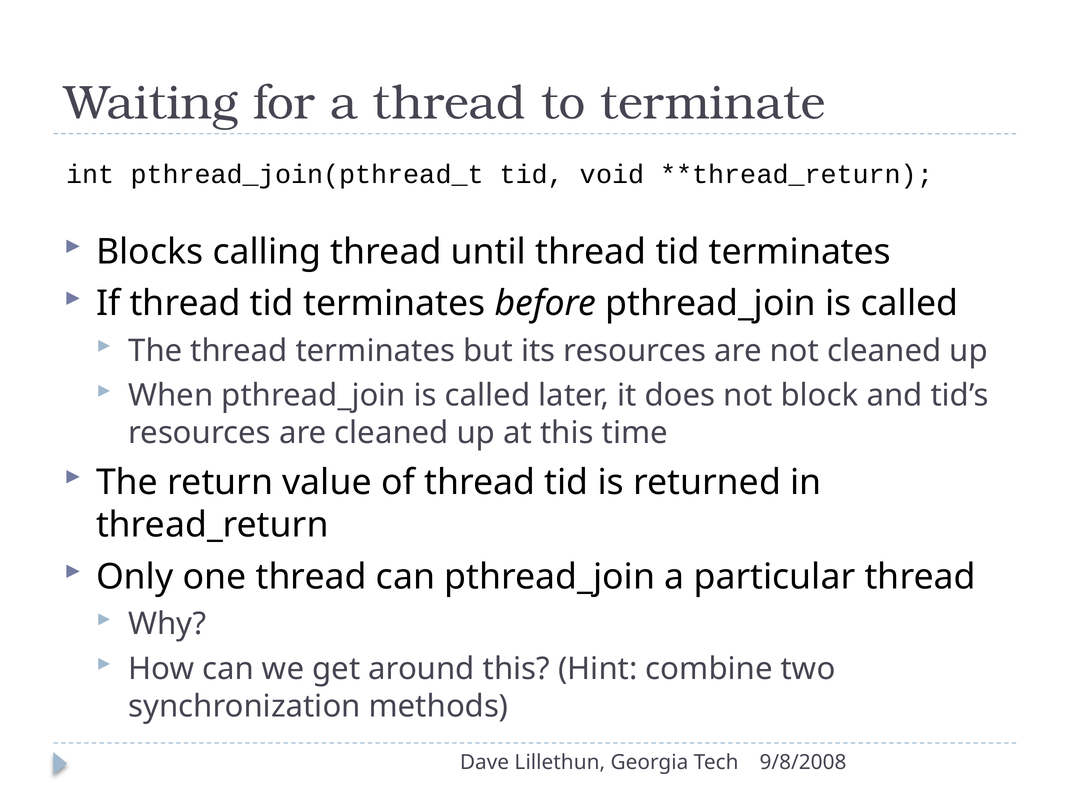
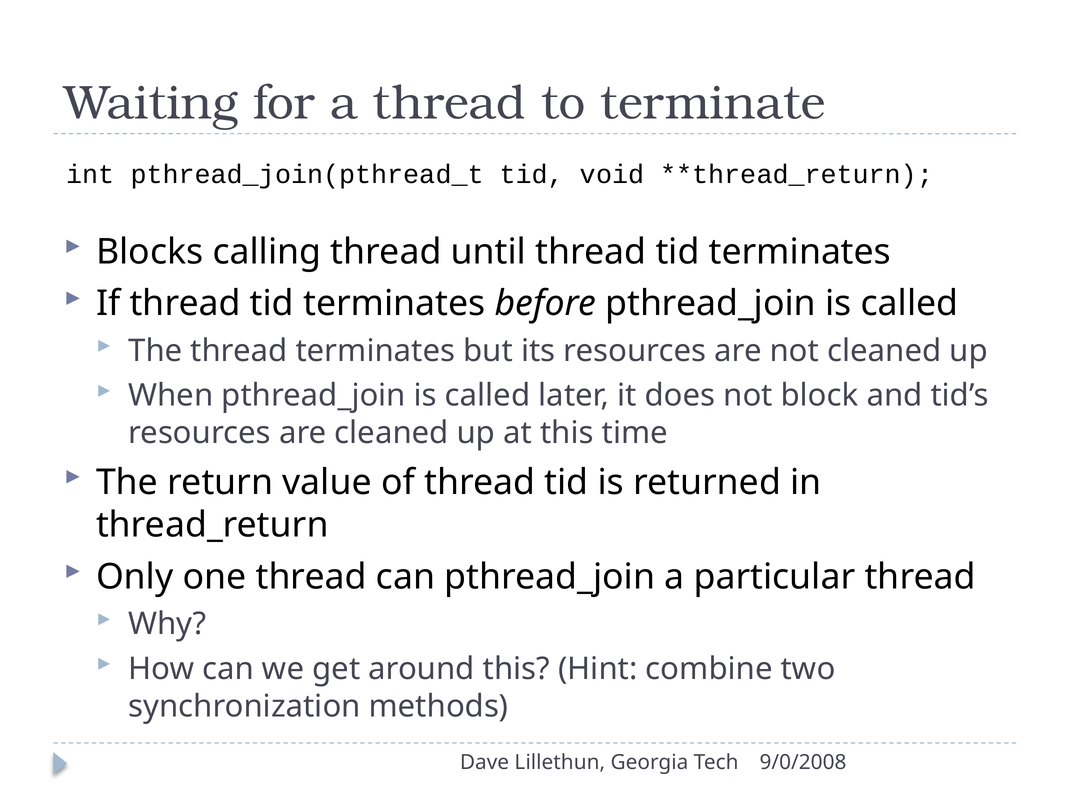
9/8/2008: 9/8/2008 -> 9/0/2008 (803, 763)
